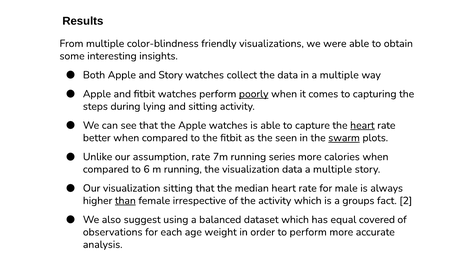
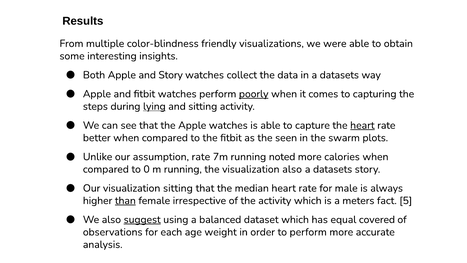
in a multiple: multiple -> datasets (339, 75)
lying underline: none -> present (154, 106)
swarm underline: present -> none (344, 138)
series: series -> noted (282, 157)
6: 6 -> 0 (147, 169)
visualization data: data -> also (292, 169)
multiple: multiple -> datasets (333, 169)
groups: groups -> meters (358, 200)
2: 2 -> 5 (406, 200)
suggest underline: none -> present (142, 219)
